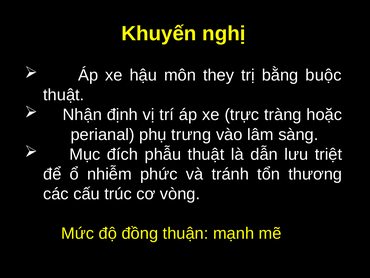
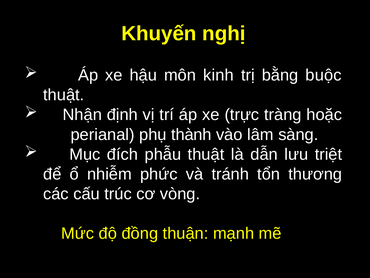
they: they -> kinh (218, 75)
trưng: trưng -> thành (191, 134)
